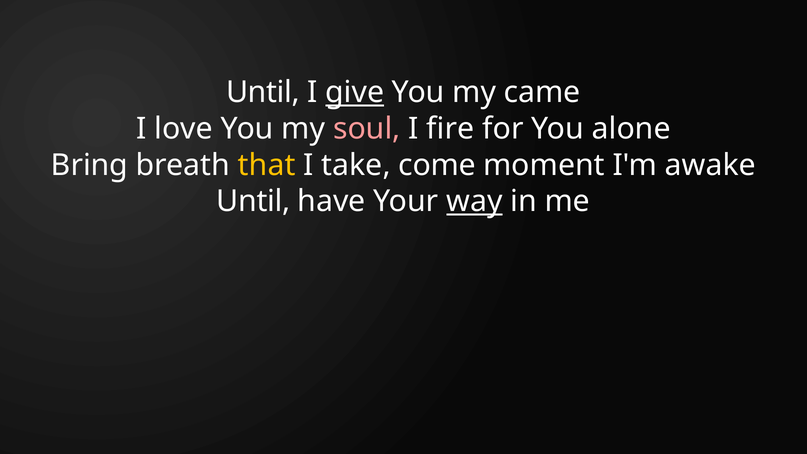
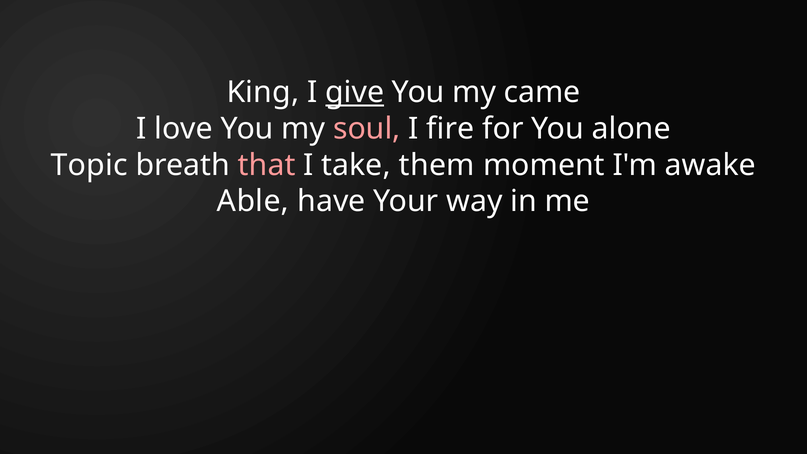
Until: Until -> King (263, 92)
Bring: Bring -> Topic (89, 165)
that colour: yellow -> pink (267, 165)
come: come -> them (437, 165)
Until: Until -> Able (253, 201)
way underline: present -> none (474, 201)
